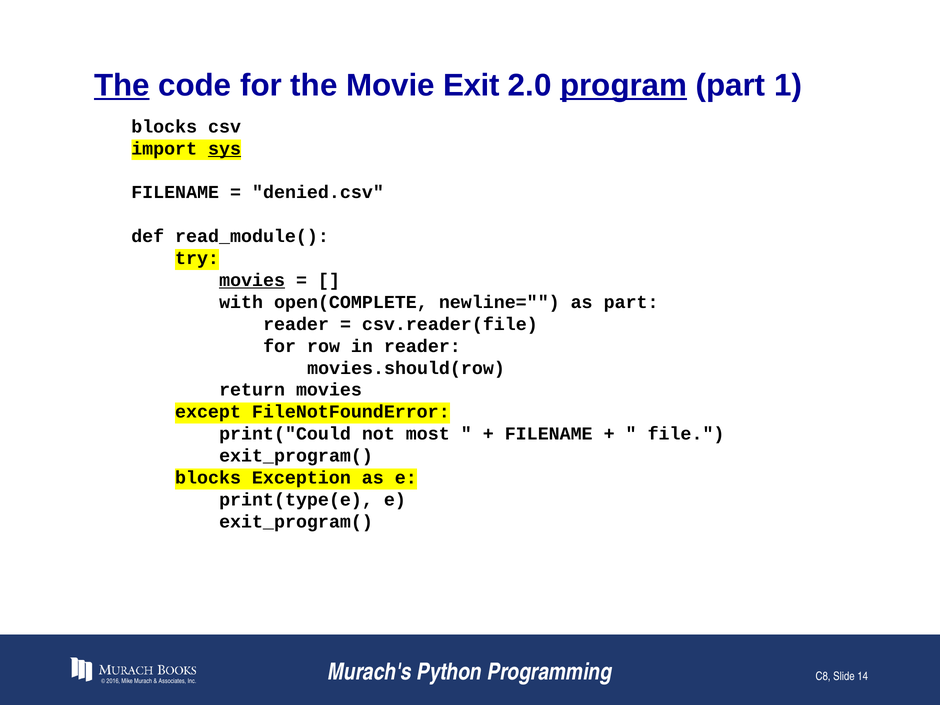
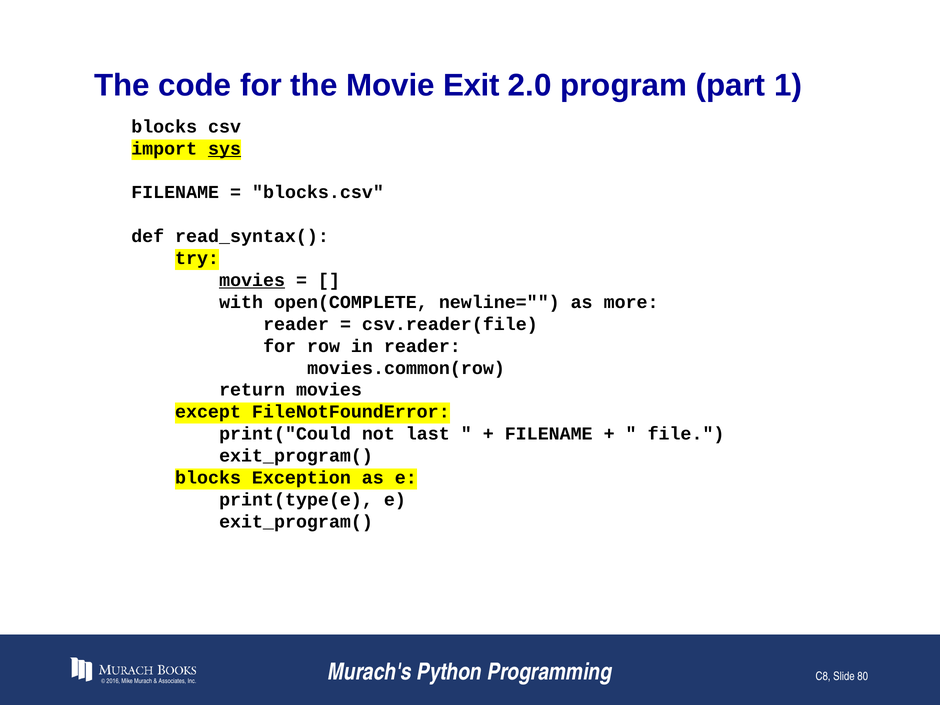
The underline: present -> none (122, 85)
program underline: present -> none (624, 85)
denied.csv: denied.csv -> blocks.csv (318, 192)
read_module(: read_module( -> read_syntax( (252, 236)
as part: part -> more (631, 302)
movies.should(row: movies.should(row -> movies.common(row (406, 368)
most: most -> last (428, 434)
14: 14 -> 80 (863, 676)
